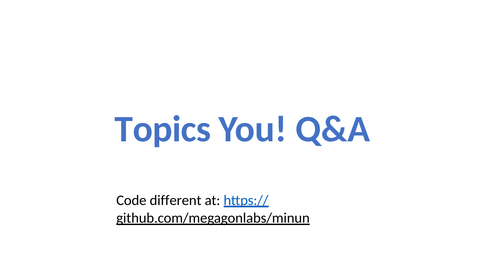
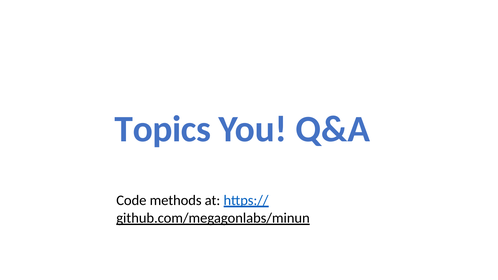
different: different -> methods (176, 200)
